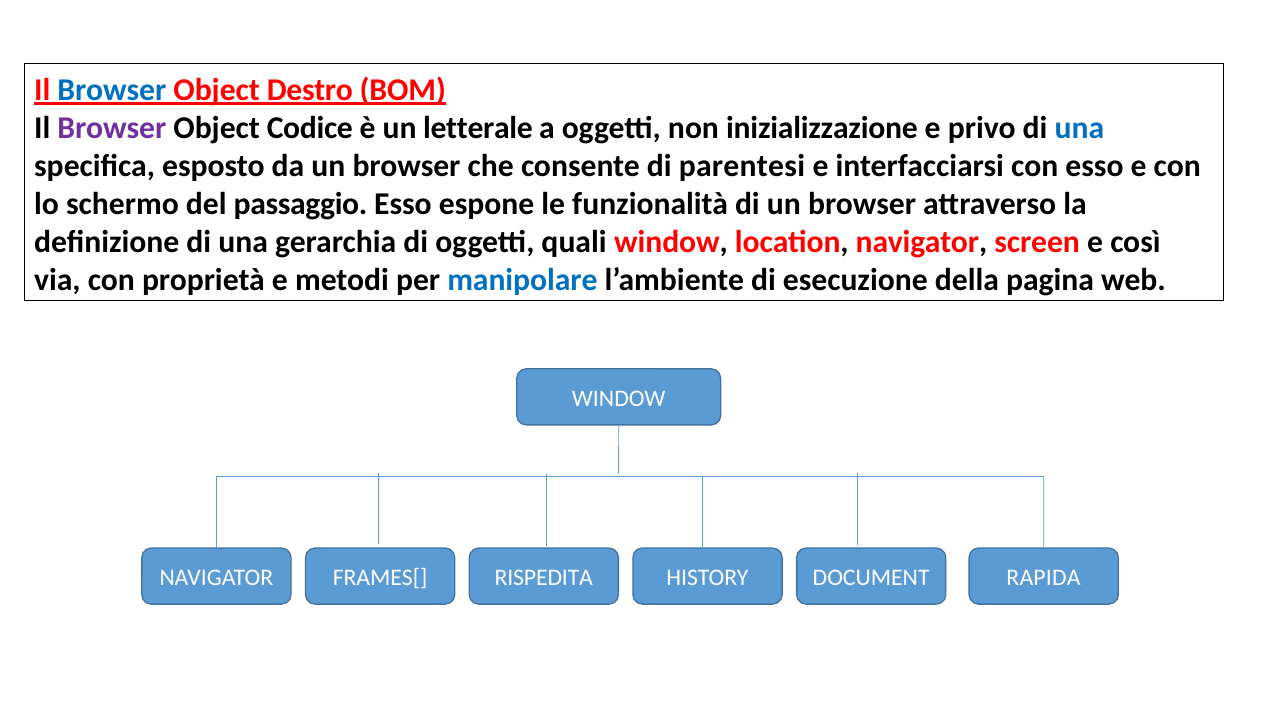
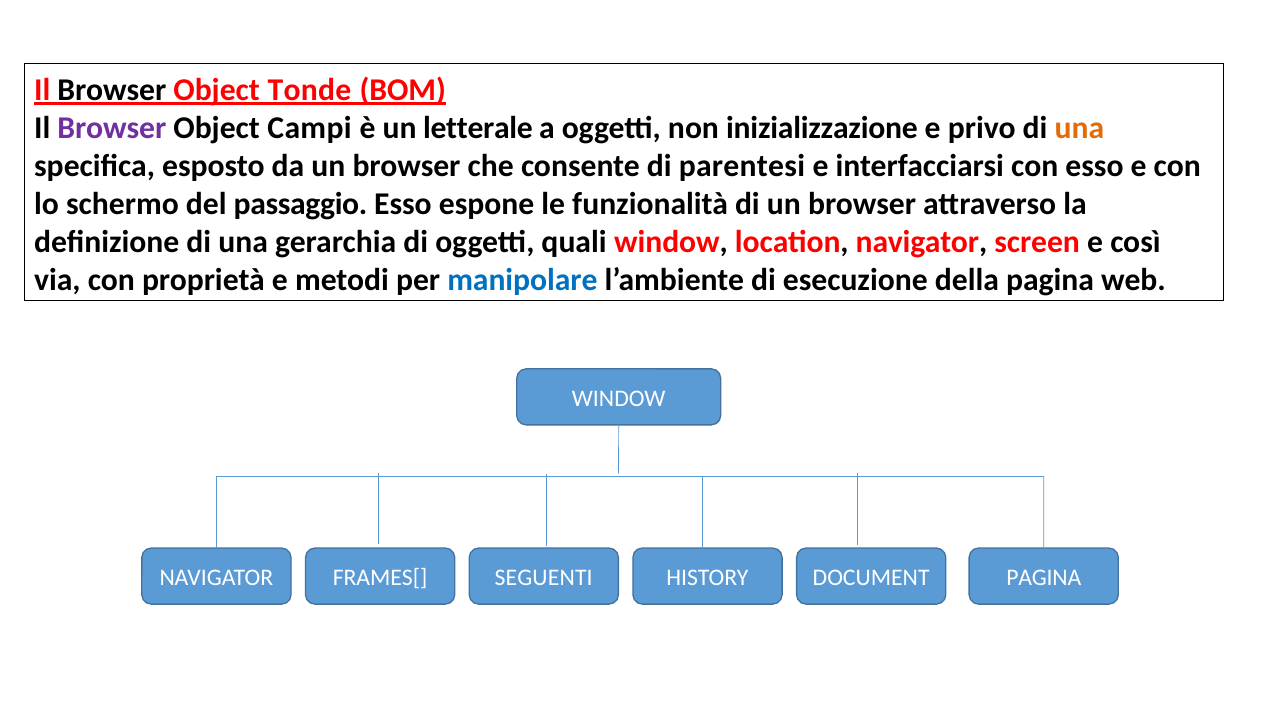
Browser colour: blue -> black (112, 90)
Destro: Destro -> Tonde (310, 90)
Codice: Codice -> Campi (310, 128)
una colour: blue -> orange (1079, 128)
RISPEDITA: RISPEDITA -> SEGUENTI (544, 578)
DOCUMENT RAPIDA: RAPIDA -> PAGINA (1044, 578)
